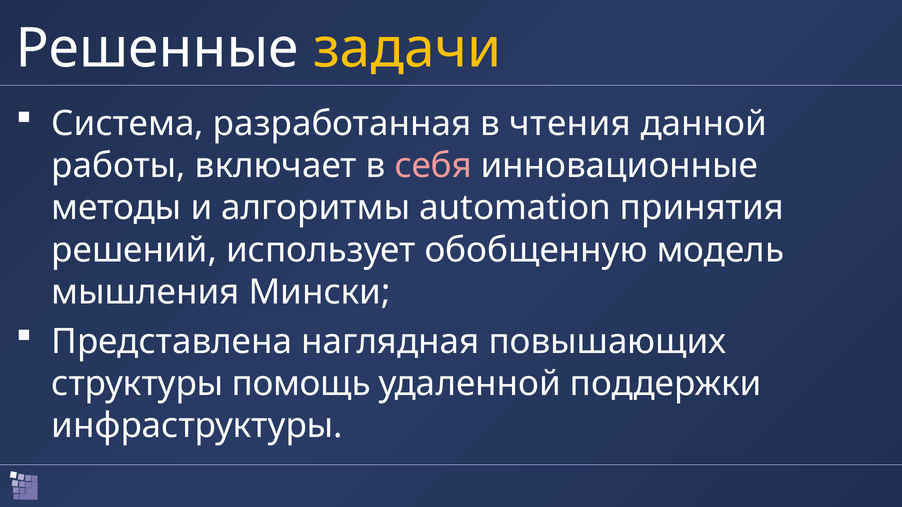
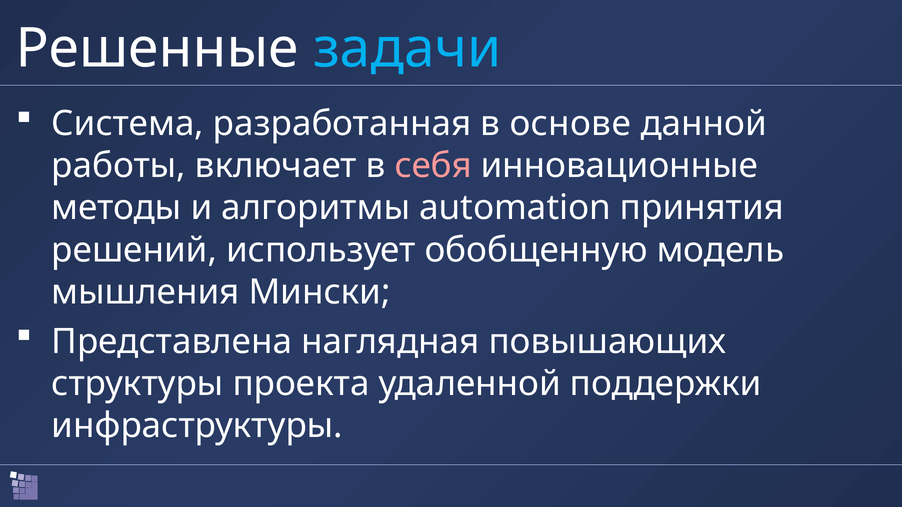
задачи colour: yellow -> light blue (407, 48)
чтения: чтения -> основе (570, 124)
помощь: помощь -> проекта (301, 384)
